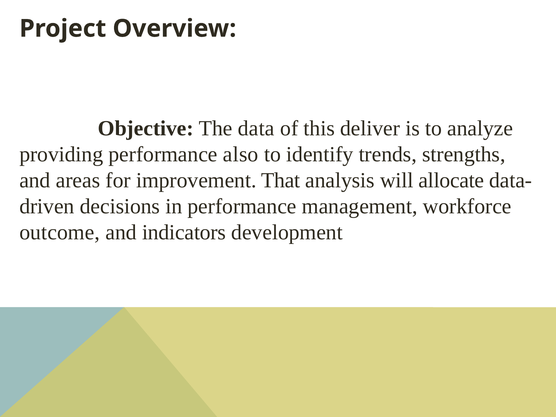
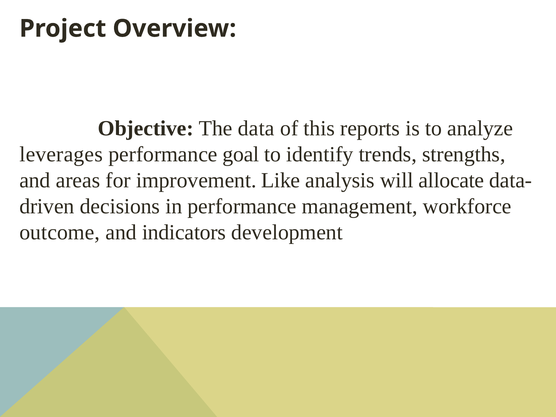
deliver: deliver -> reports (370, 128)
providing: providing -> leverages (61, 154)
also: also -> goal (241, 154)
That: That -> Like (281, 180)
